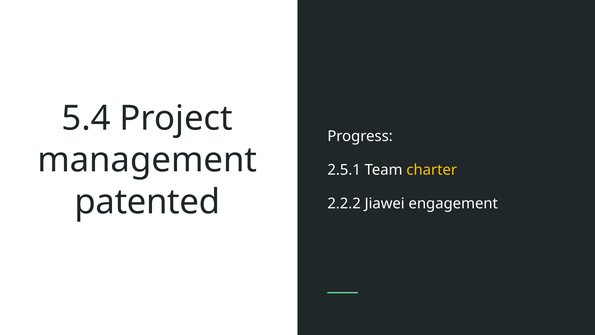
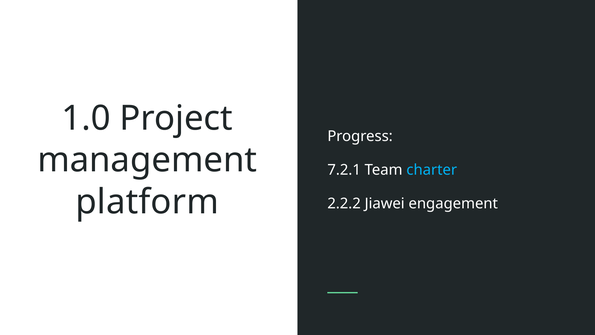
5.4: 5.4 -> 1.0 (86, 118)
2.5.1: 2.5.1 -> 7.2.1 (344, 170)
charter colour: yellow -> light blue (432, 170)
patented: patented -> platform (147, 202)
